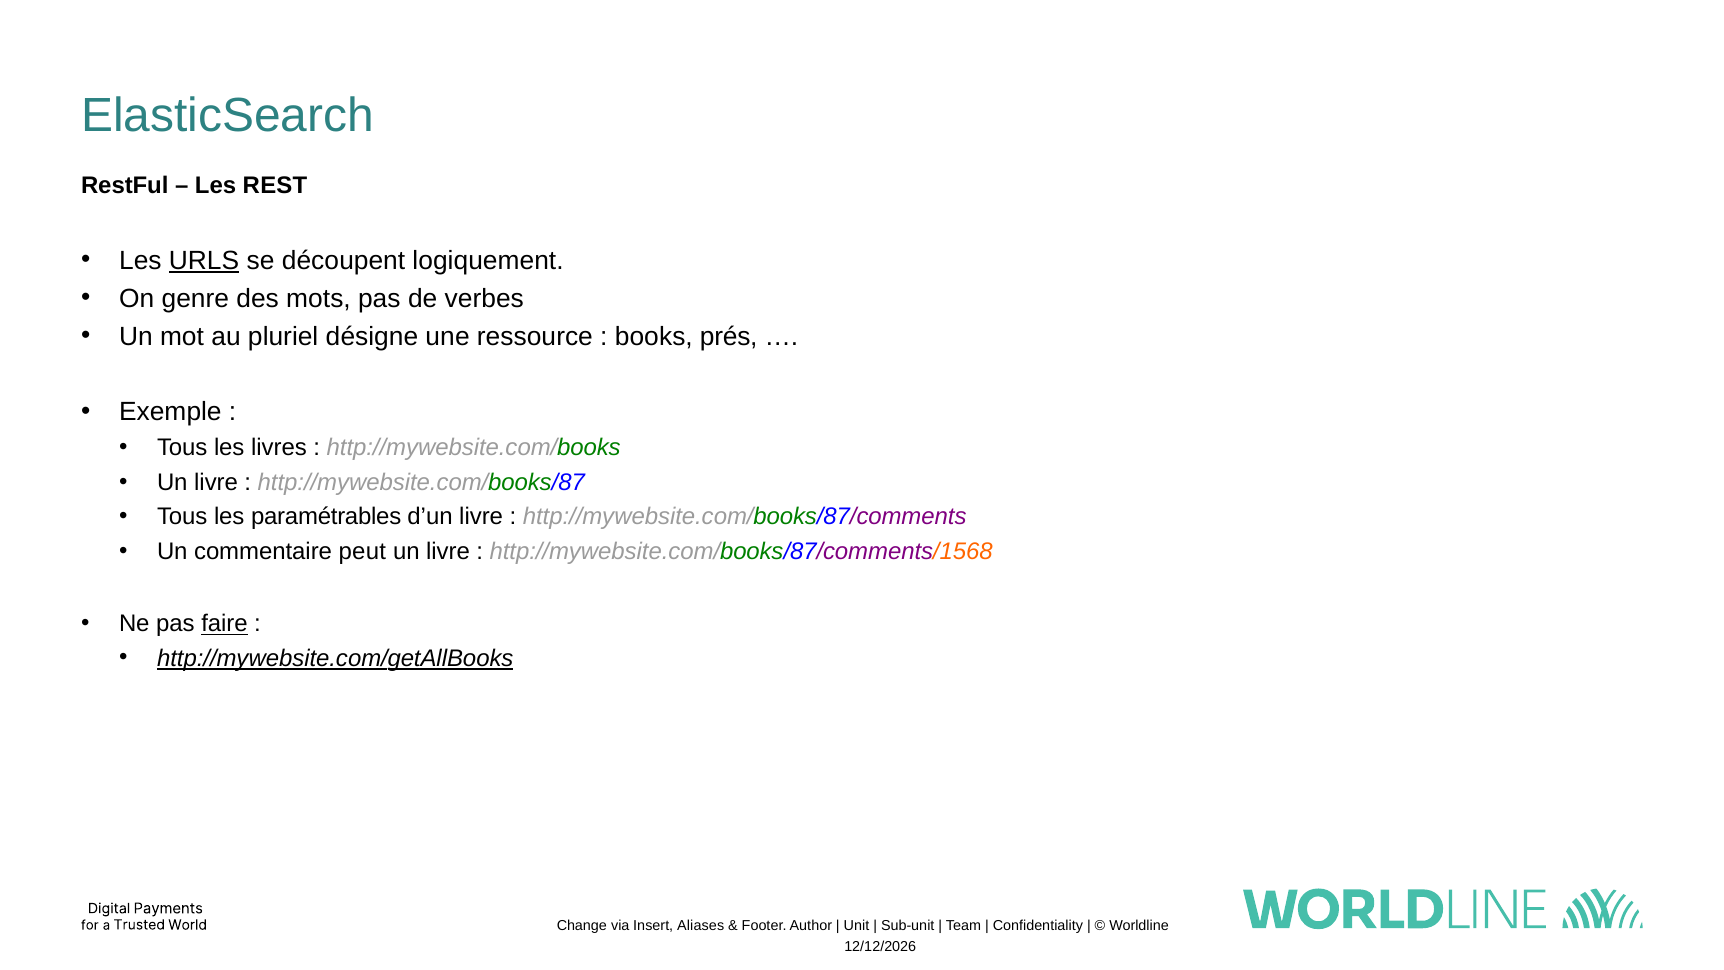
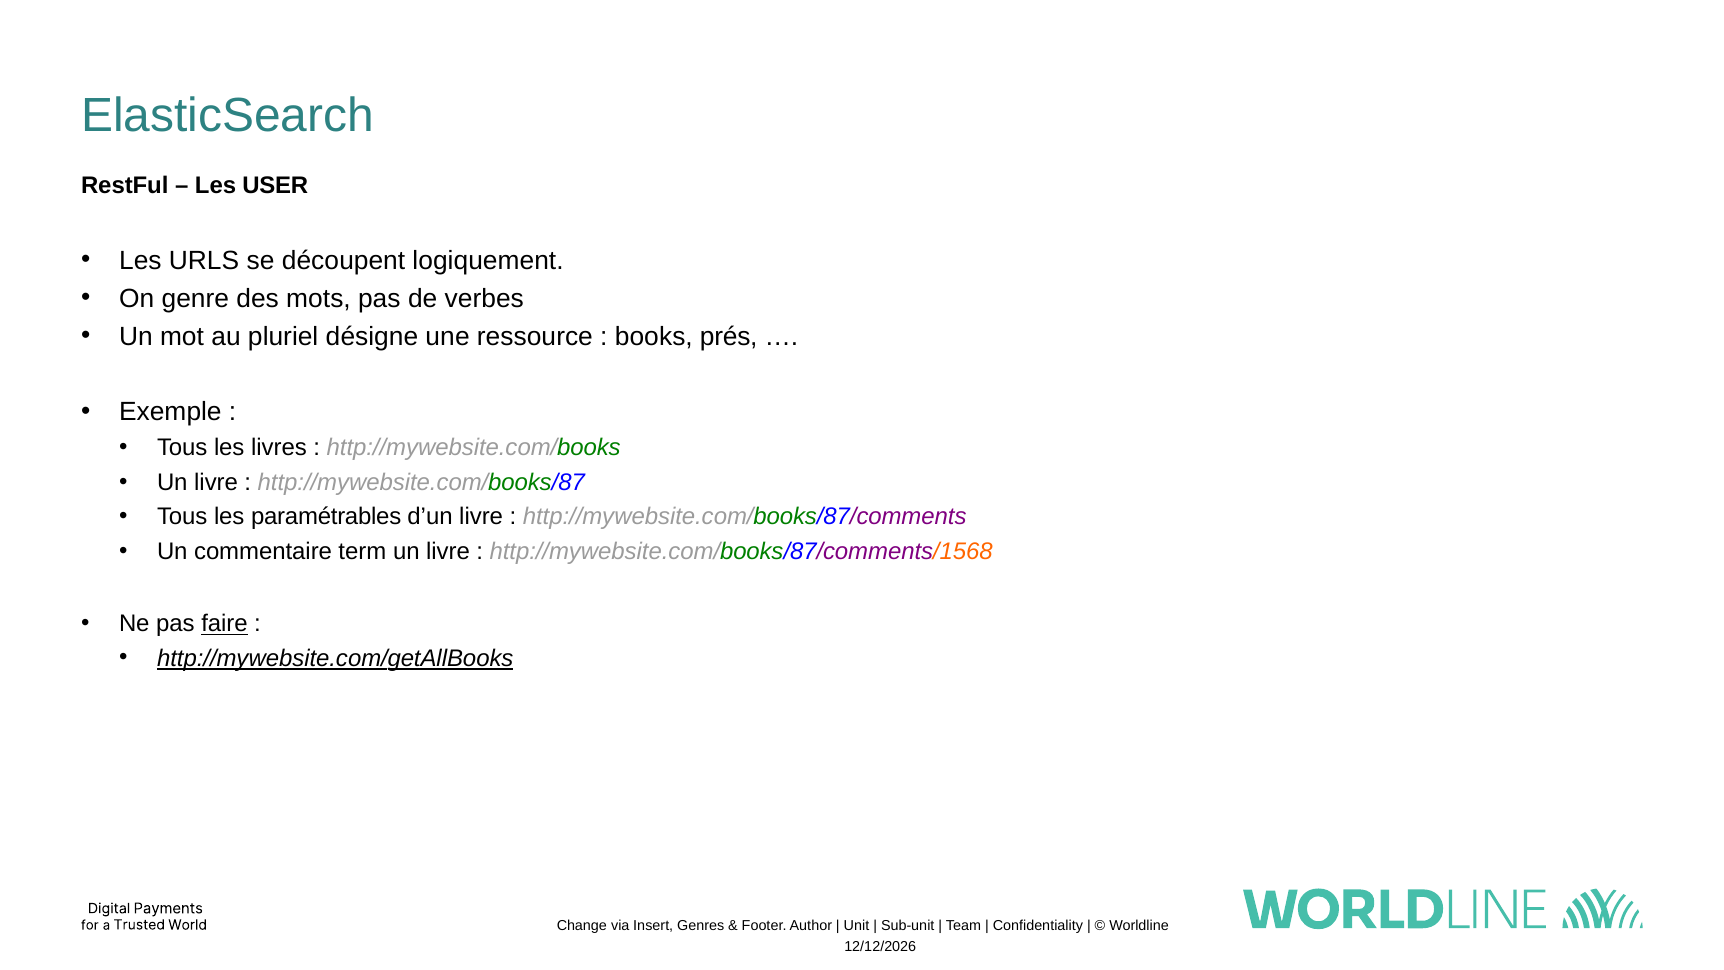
REST: REST -> USER (275, 185)
URLS underline: present -> none (204, 260)
peut: peut -> term (362, 551)
Aliases: Aliases -> Genres (701, 926)
